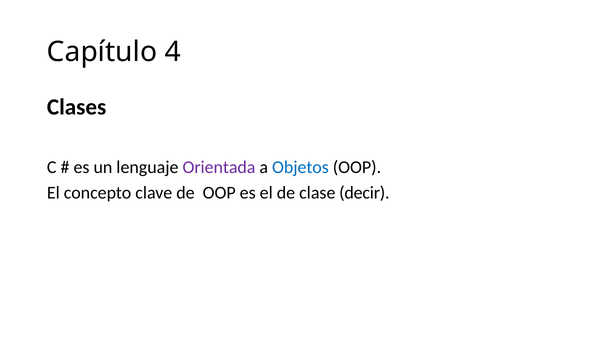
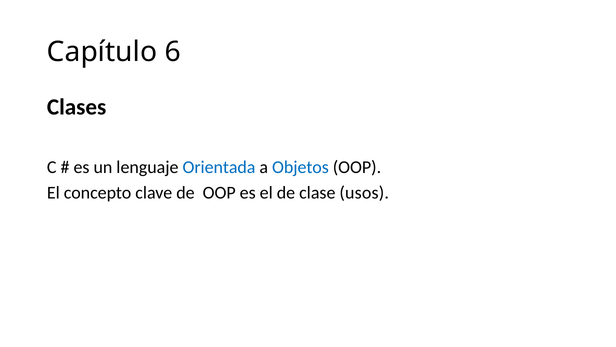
4: 4 -> 6 (173, 52)
Orientada colour: purple -> blue (219, 167)
decir: decir -> usos (364, 193)
